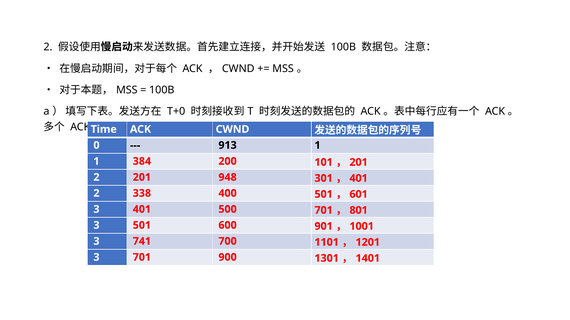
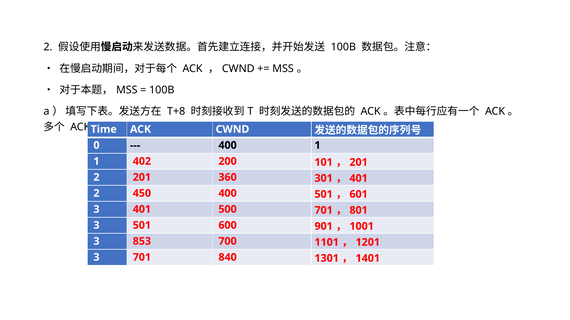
T+0: T+0 -> T+8 (176, 112)
913: 913 -> 400 (228, 146)
384: 384 -> 402 (142, 162)
948: 948 -> 360 (228, 178)
338: 338 -> 450 (142, 194)
741: 741 -> 853 (142, 242)
900: 900 -> 840 (228, 258)
